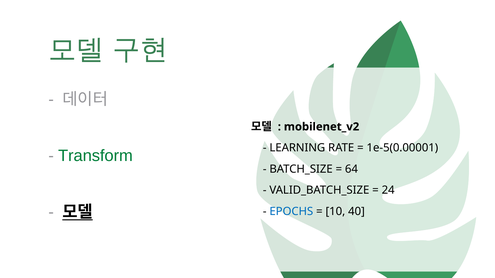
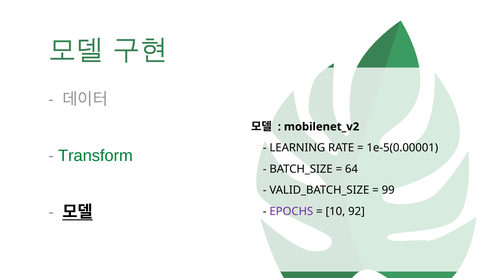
24: 24 -> 99 (388, 191)
EPOCHS colour: blue -> purple (291, 212)
40: 40 -> 92 (356, 212)
